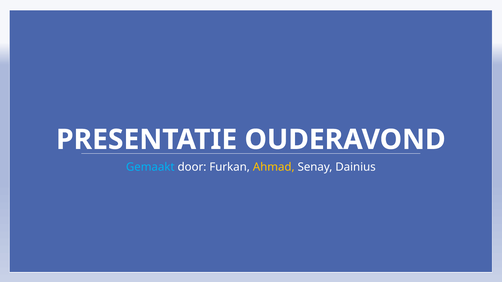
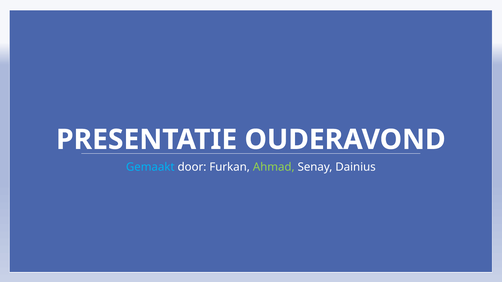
Ahmad colour: yellow -> light green (274, 167)
